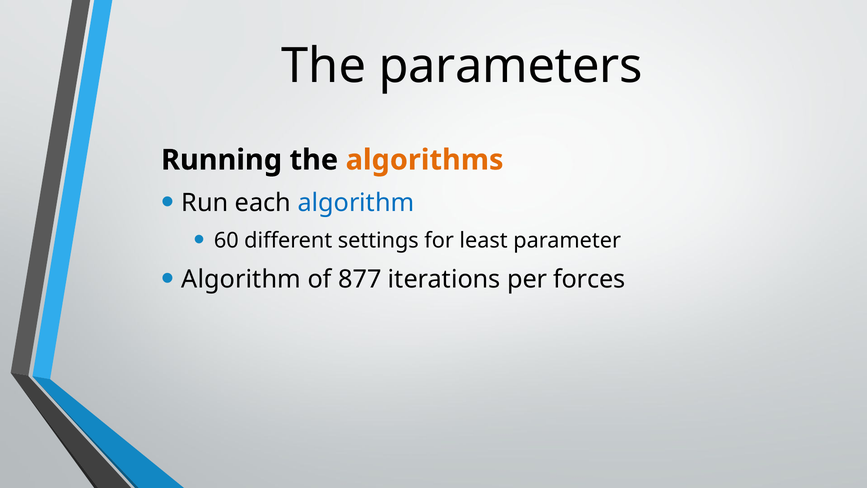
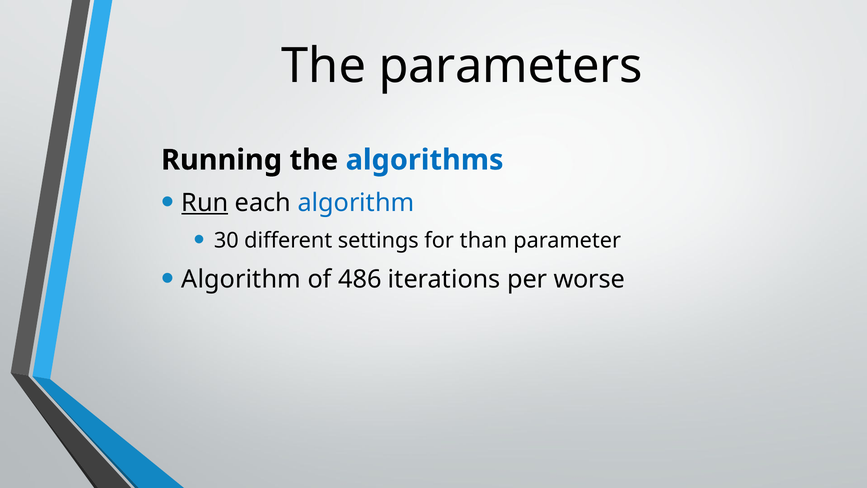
algorithms colour: orange -> blue (425, 160)
Run underline: none -> present (205, 203)
60: 60 -> 30 (226, 240)
least: least -> than (483, 240)
877: 877 -> 486 (360, 279)
forces: forces -> worse (589, 279)
